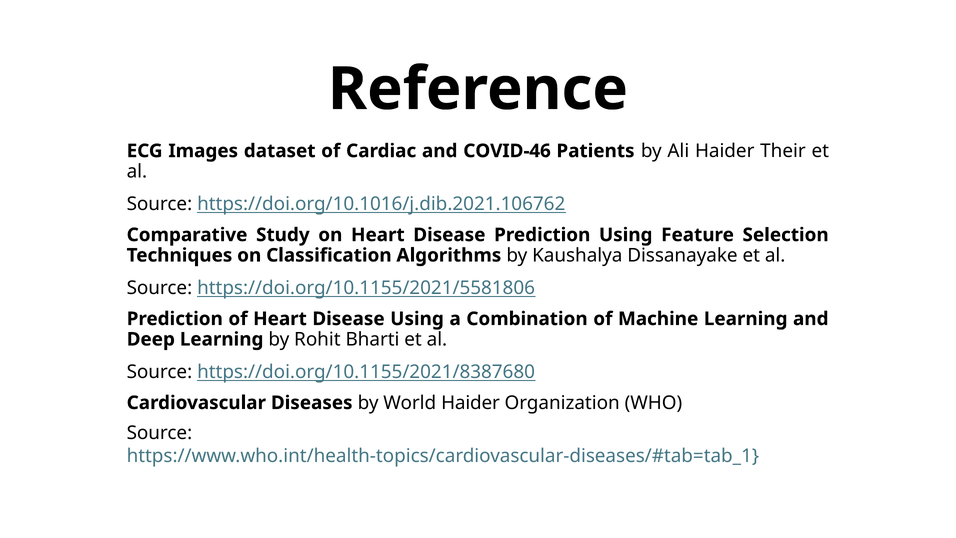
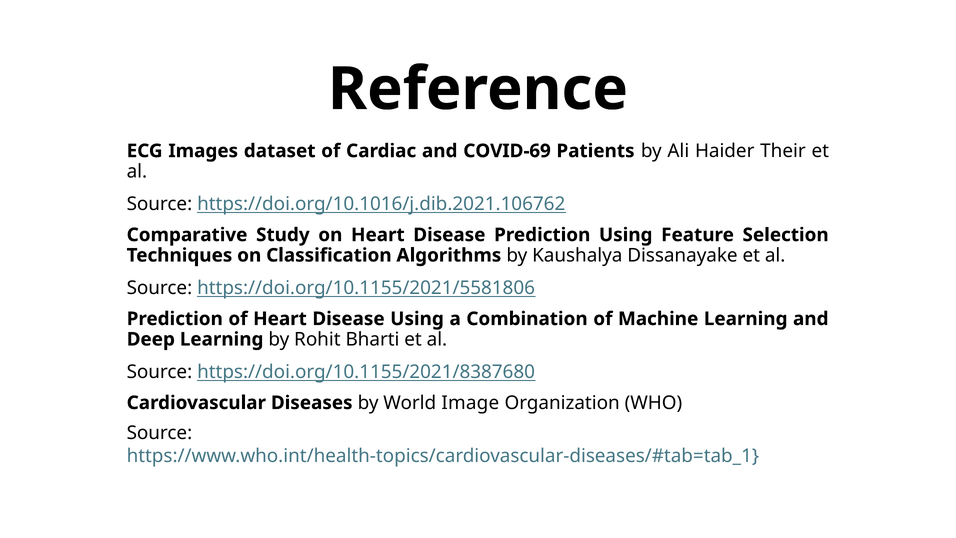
COVID-46: COVID-46 -> COVID-69 (507, 151)
World Haider: Haider -> Image (470, 403)
